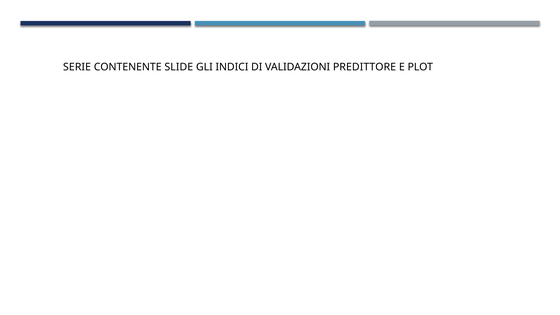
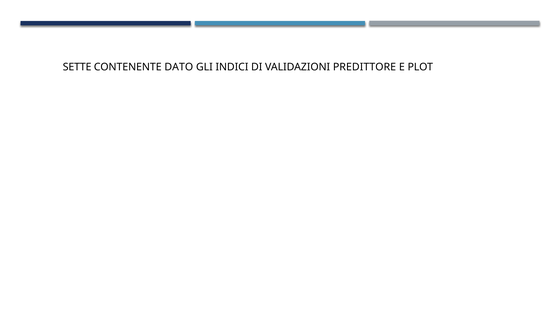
SERIE: SERIE -> SETTE (77, 67)
SLIDE: SLIDE -> DATO (179, 67)
